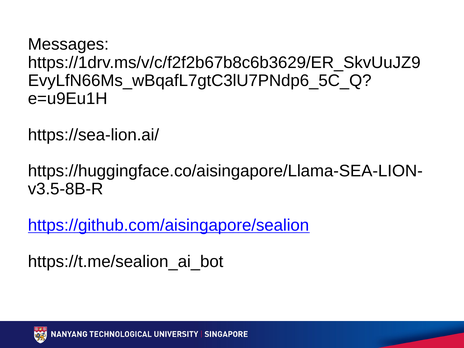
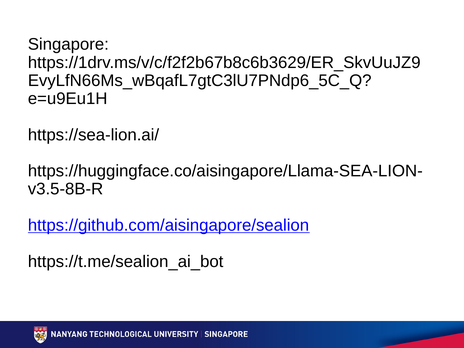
Messages: Messages -> Singapore (68, 44)
